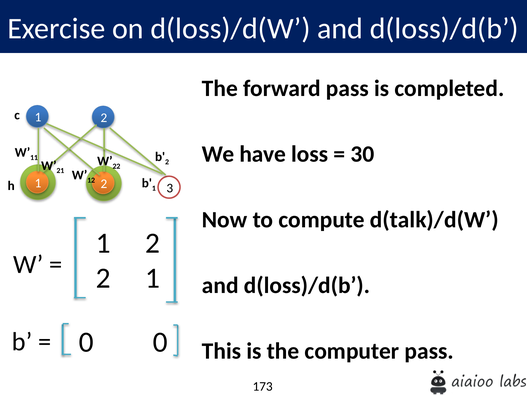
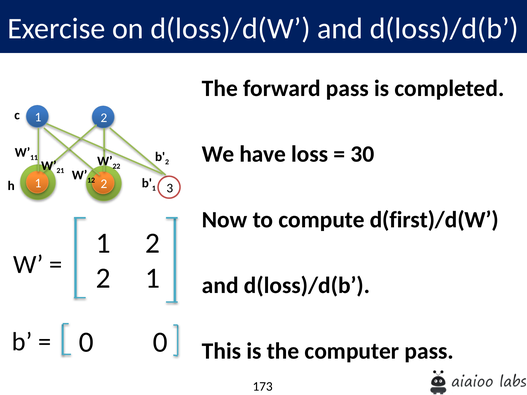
d(talk)/d(W: d(talk)/d(W -> d(first)/d(W (434, 220)
